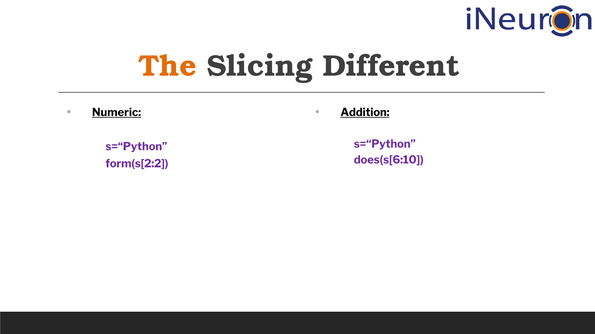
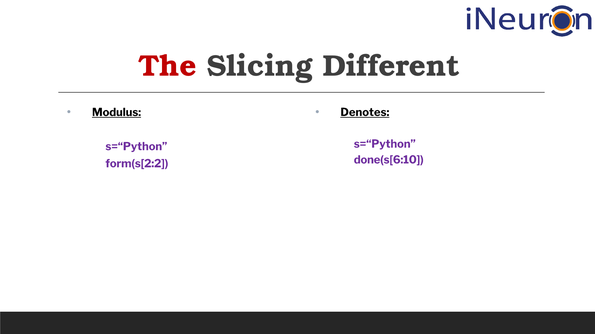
The colour: orange -> red (167, 66)
Numeric: Numeric -> Modulus (117, 113)
Addition: Addition -> Denotes (365, 113)
does(s[6:10: does(s[6:10 -> done(s[6:10 (389, 160)
